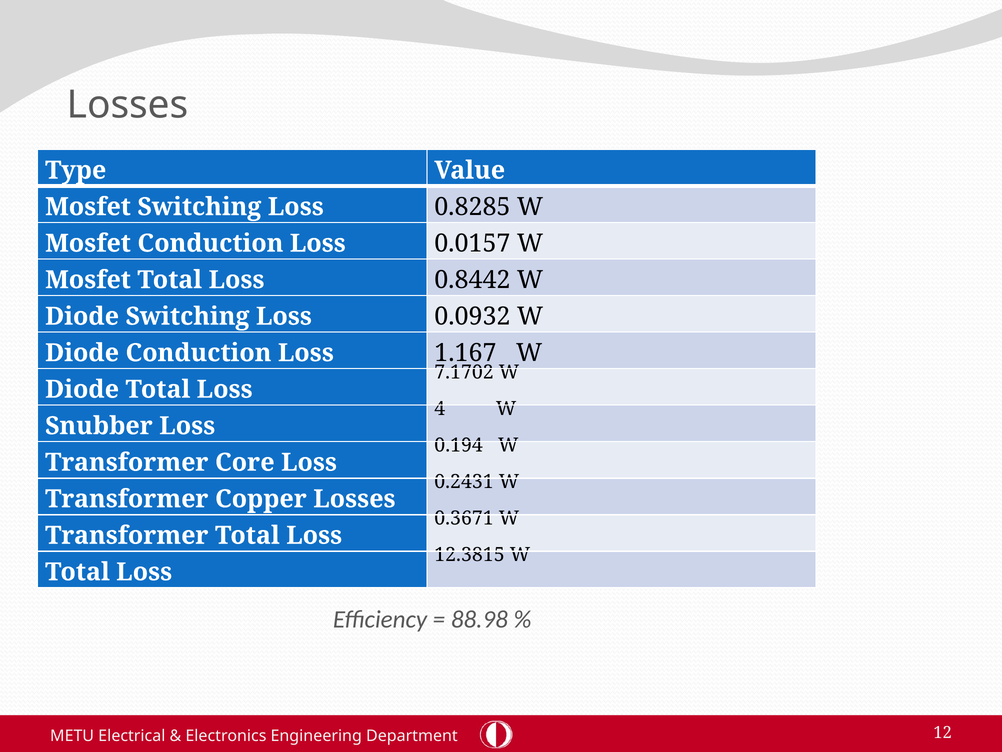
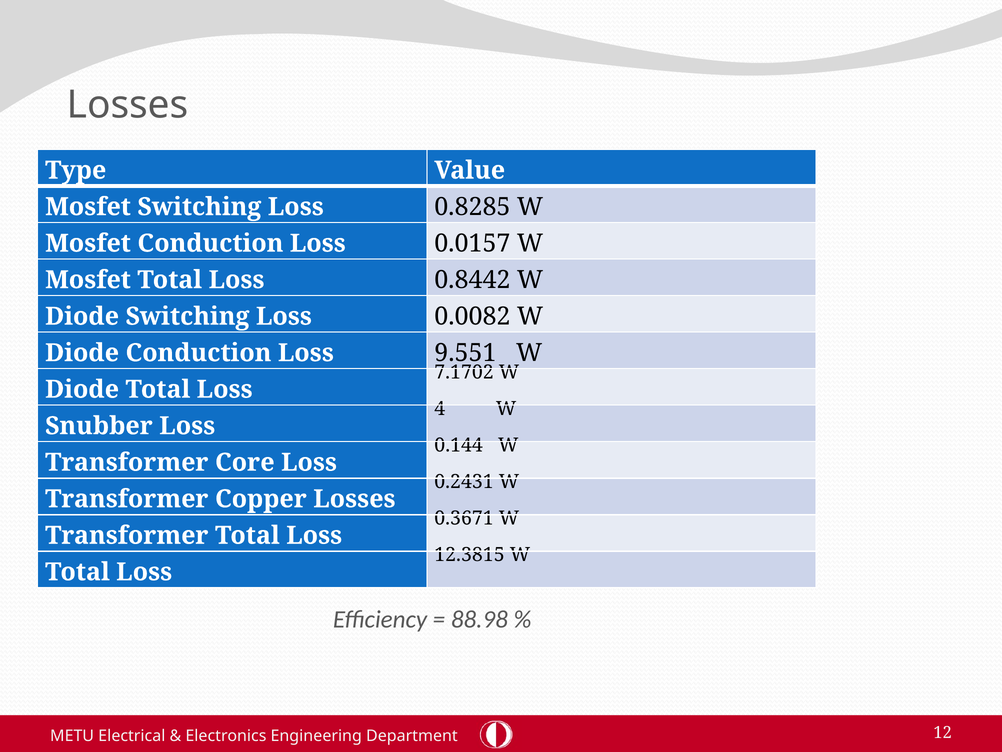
0.0932: 0.0932 -> 0.0082 (472, 316)
1.167: 1.167 -> 9.551 (465, 353)
0.194: 0.194 -> 0.144 (459, 445)
